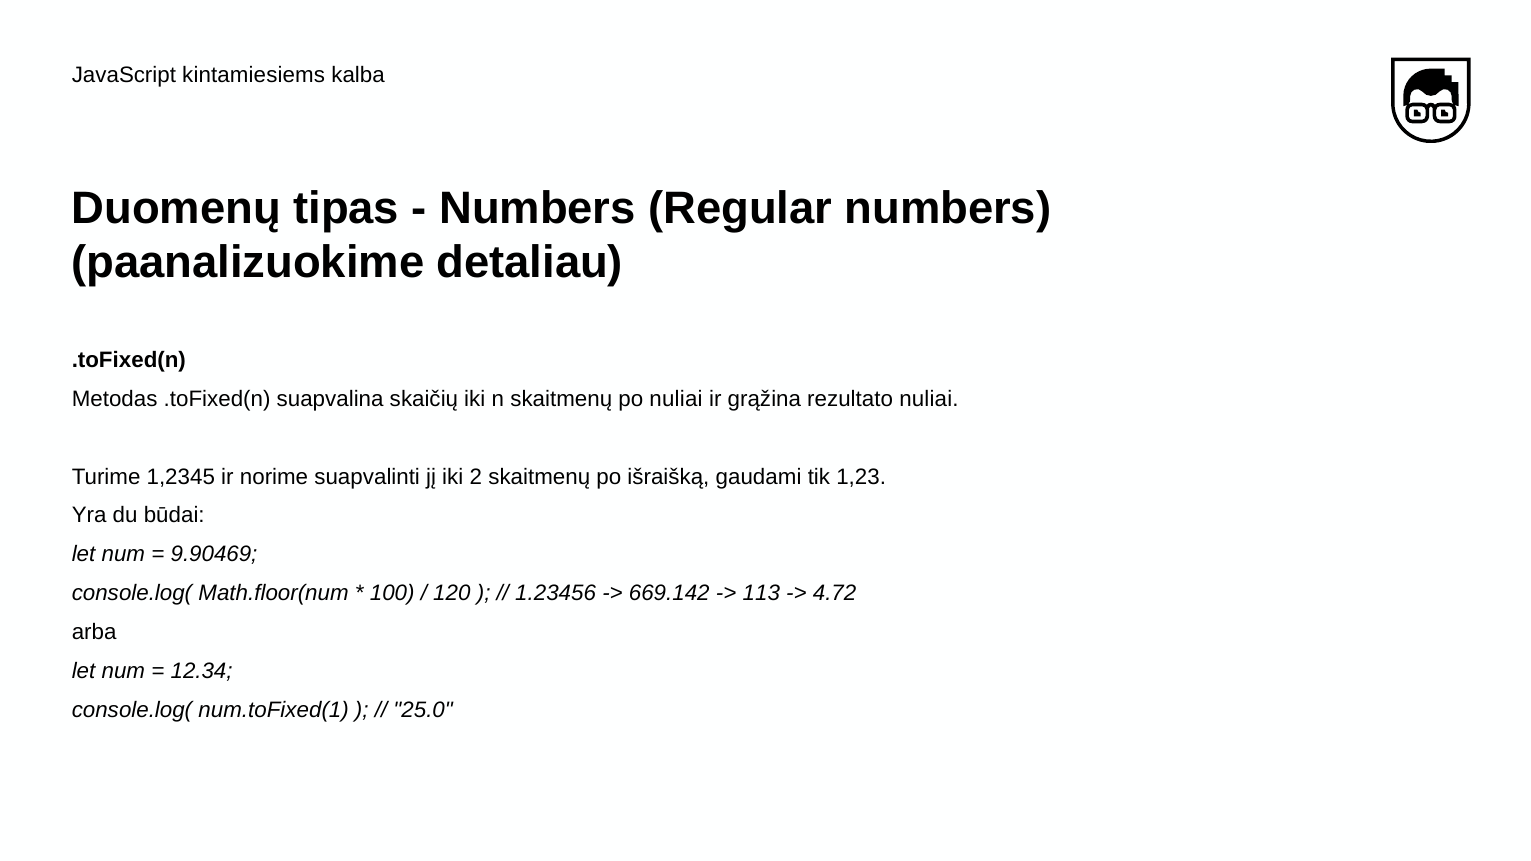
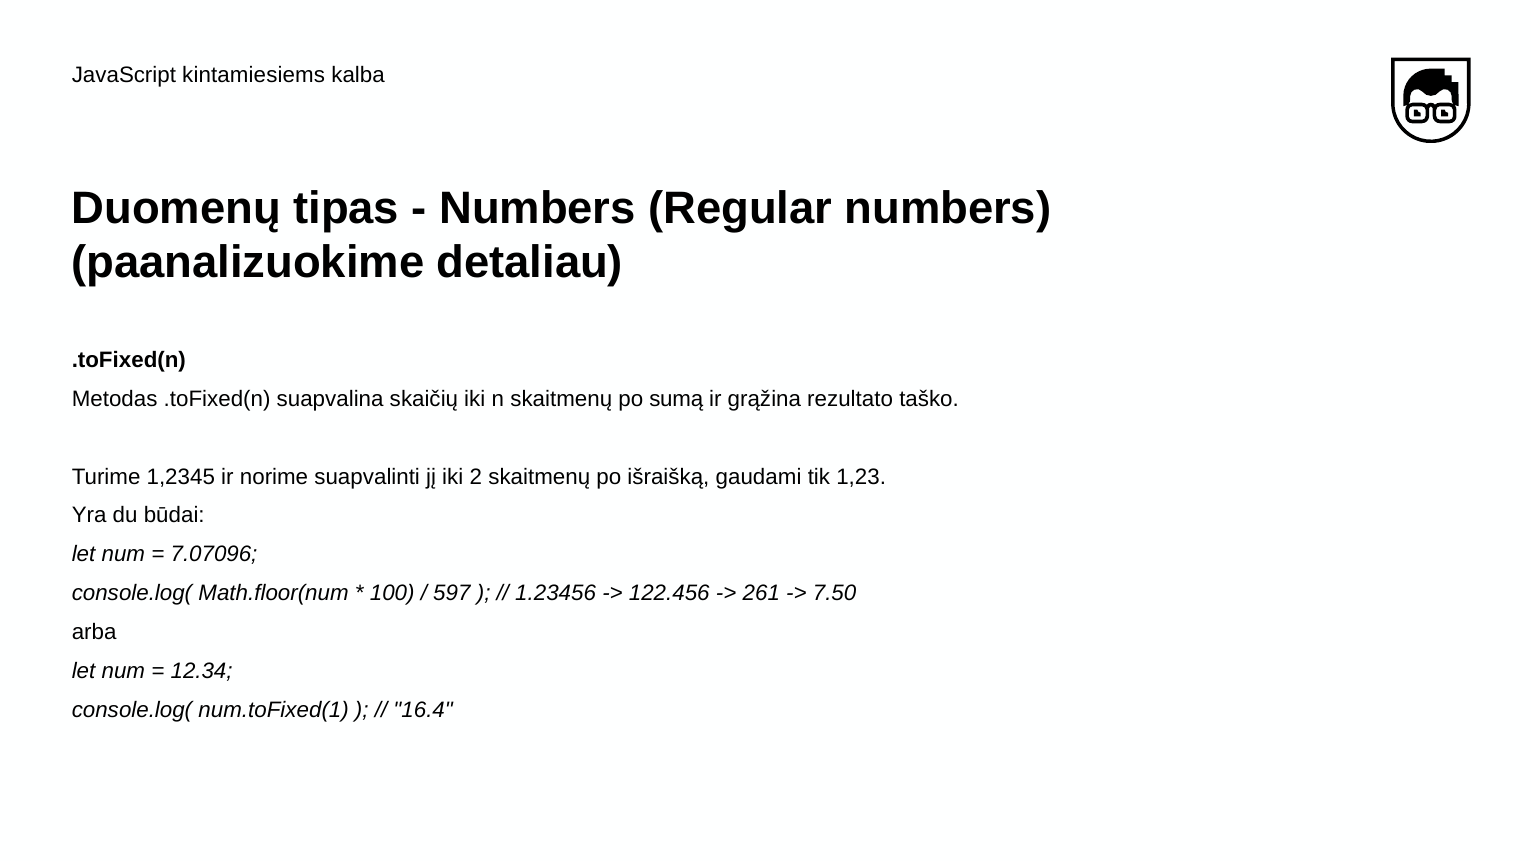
po nuliai: nuliai -> sumą (676, 399)
rezultato nuliai: nuliai -> taško (929, 399)
9.90469: 9.90469 -> 7.07096 (214, 554)
120: 120 -> 597 (452, 593)
669.142: 669.142 -> 122.456 (669, 593)
113: 113 -> 261 (761, 593)
4.72: 4.72 -> 7.50 (835, 593)
25.0: 25.0 -> 16.4 (423, 710)
